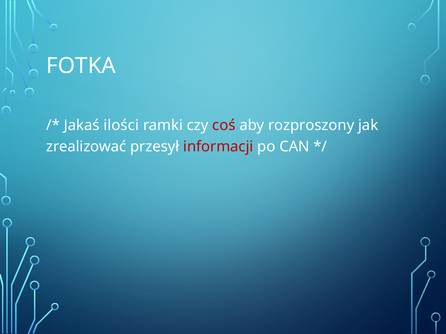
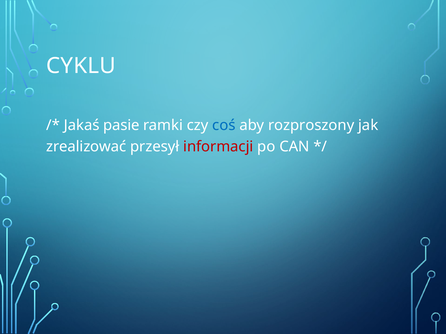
FOTKA: FOTKA -> CYKLU (81, 66)
ilości: ilości -> pasie (121, 125)
coś colour: red -> blue (224, 125)
